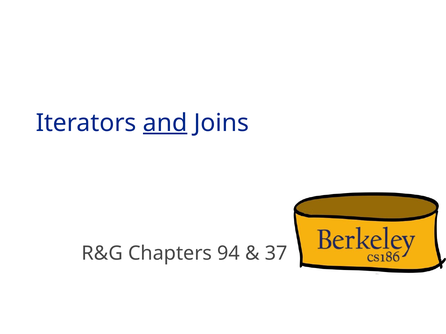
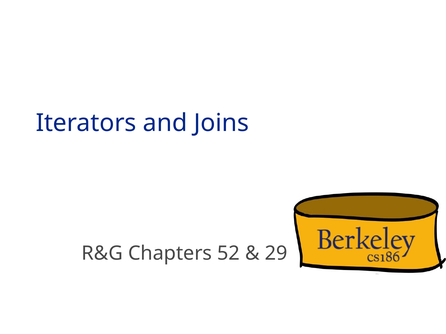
and underline: present -> none (165, 123)
94: 94 -> 52 (229, 254)
37: 37 -> 29 (276, 254)
